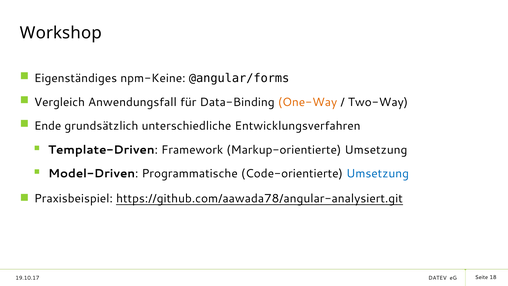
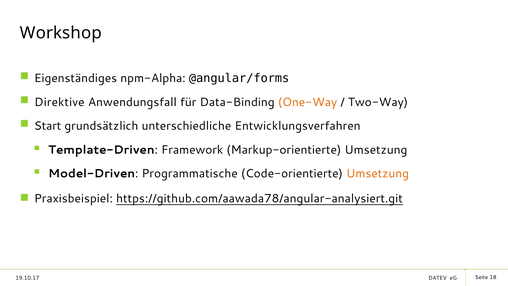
npm-Keine: npm-Keine -> npm-Alpha (153, 78)
Vergleich: Vergleich -> Direktive (59, 102)
Ende: Ende -> Start (48, 126)
Umsetzung colour: blue -> orange (378, 173)
